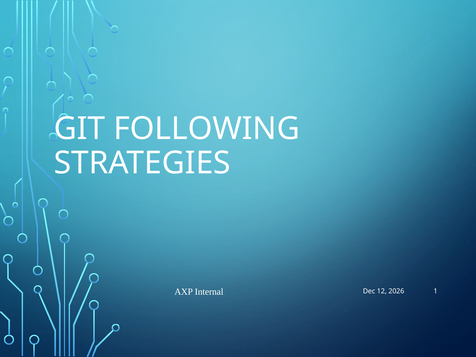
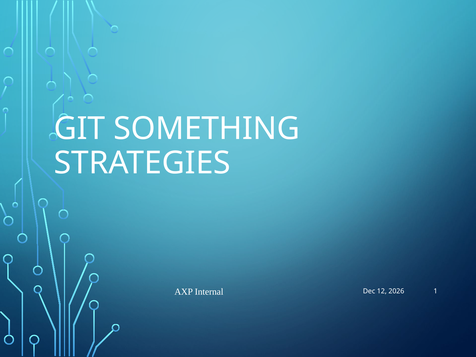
FOLLOWING: FOLLOWING -> SOMETHING (207, 129)
